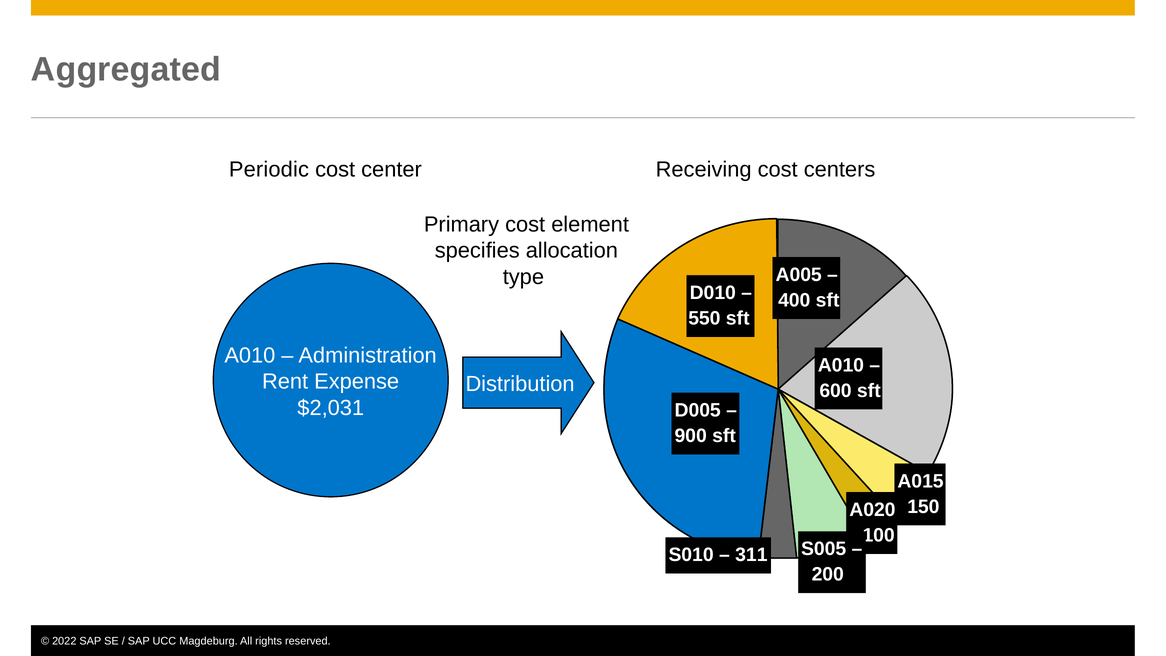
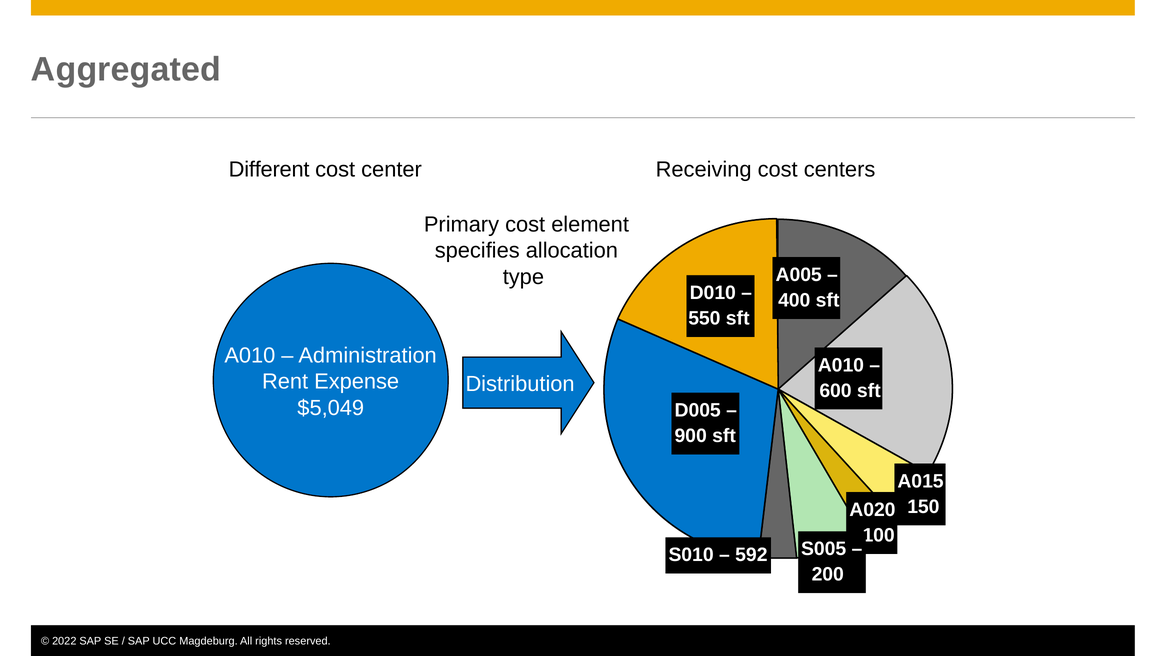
Periodic: Periodic -> Different (269, 169)
$2,031: $2,031 -> $5,049 (331, 408)
311: 311 -> 592 (751, 555)
